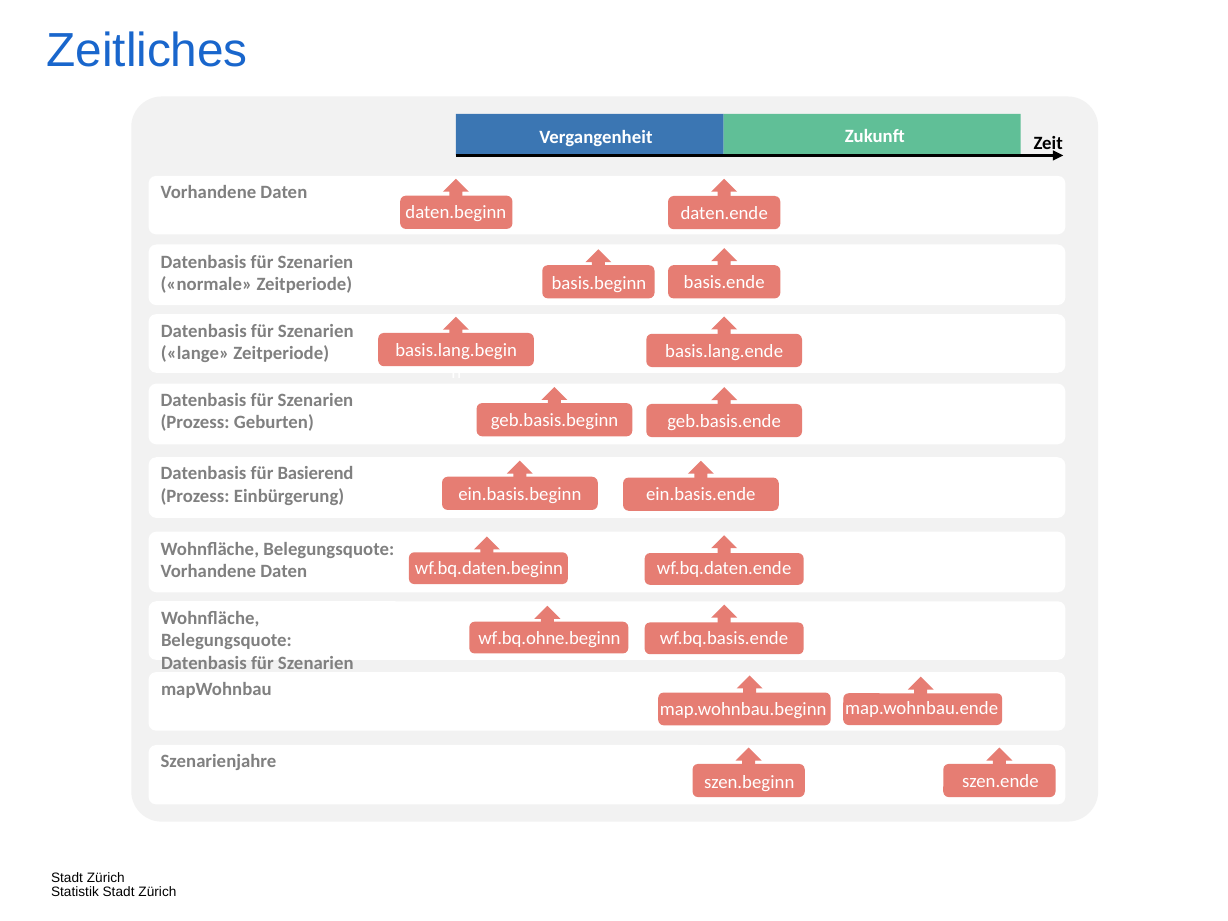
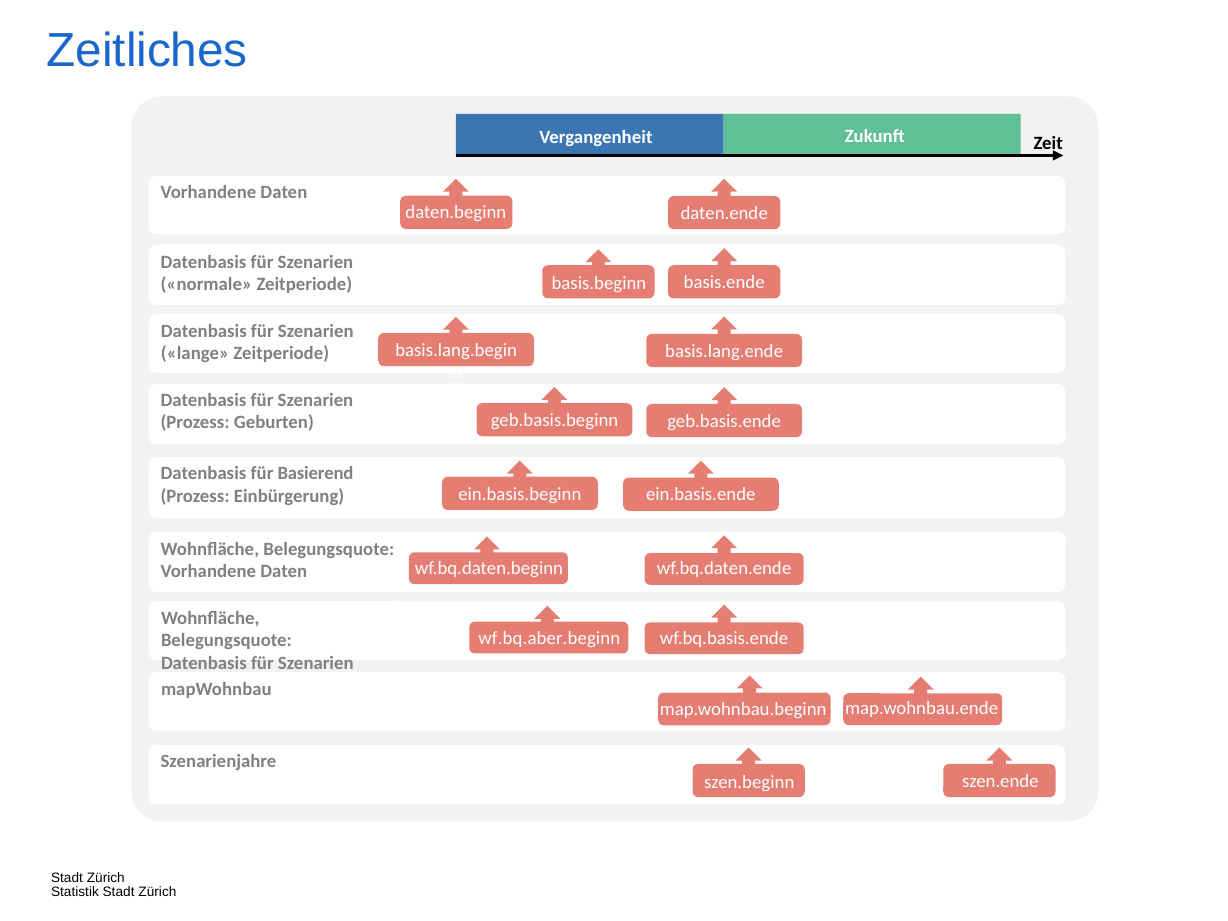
wf.bq.ohne.beginn: wf.bq.ohne.beginn -> wf.bq.aber.beginn (549, 638)
